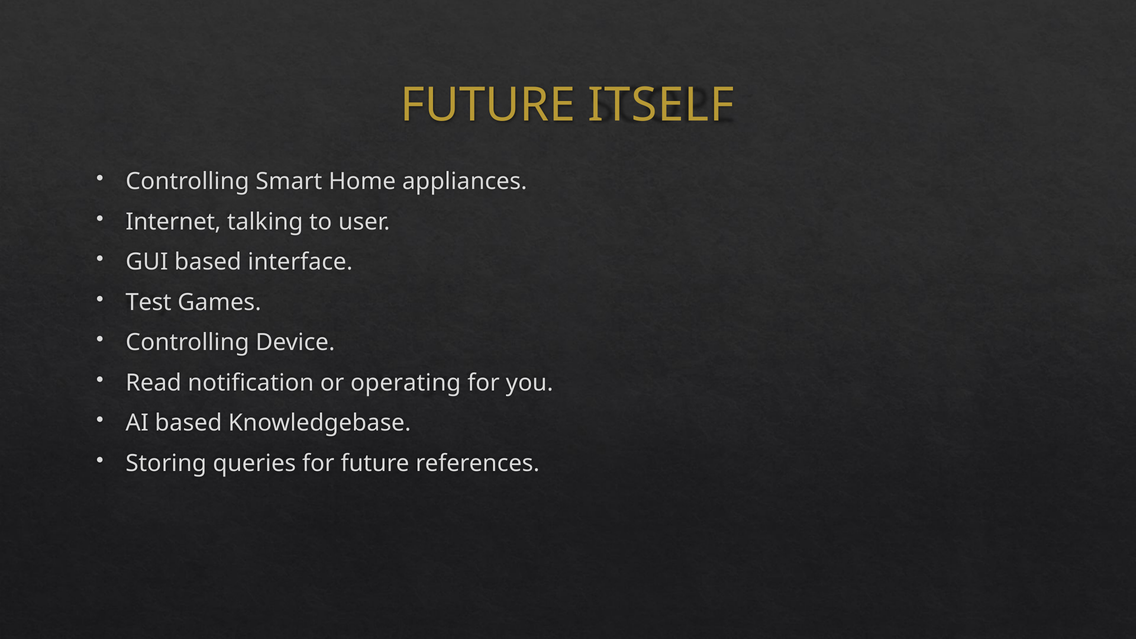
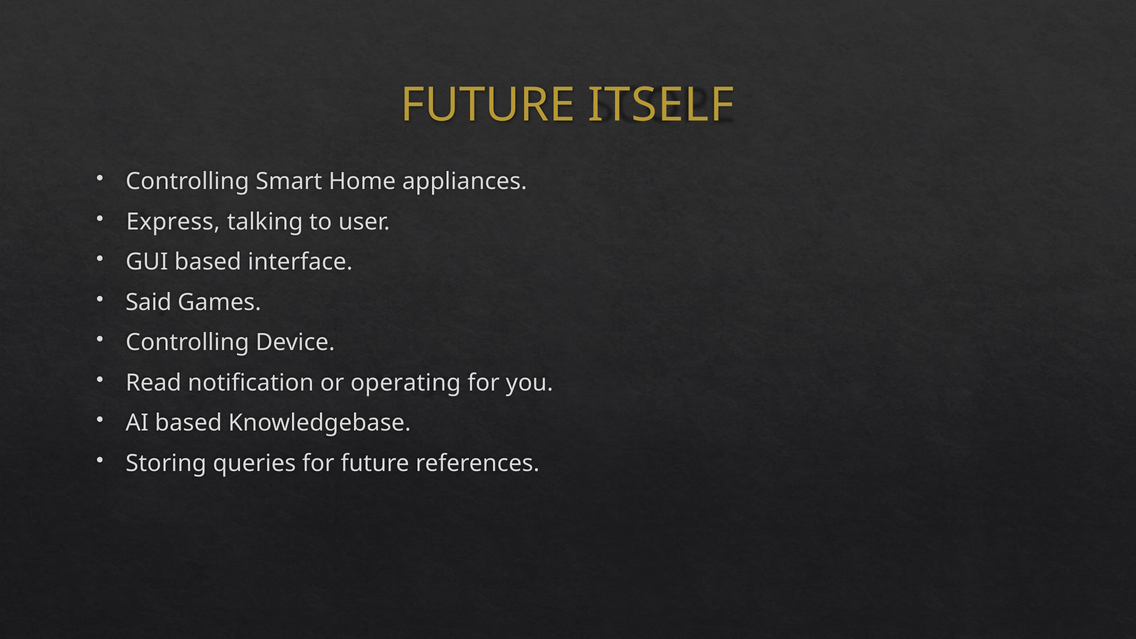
Internet: Internet -> Express (173, 222)
Test: Test -> Said (149, 302)
